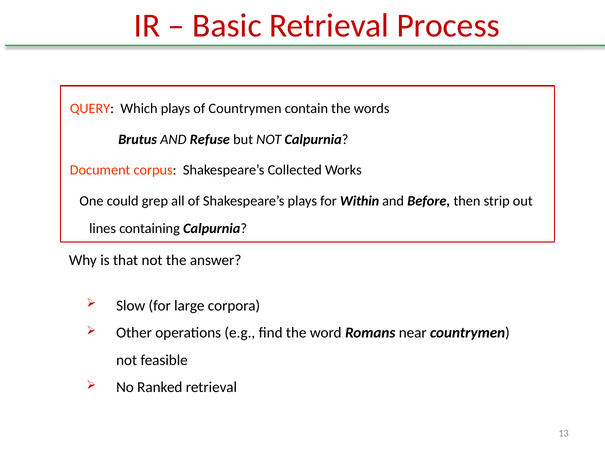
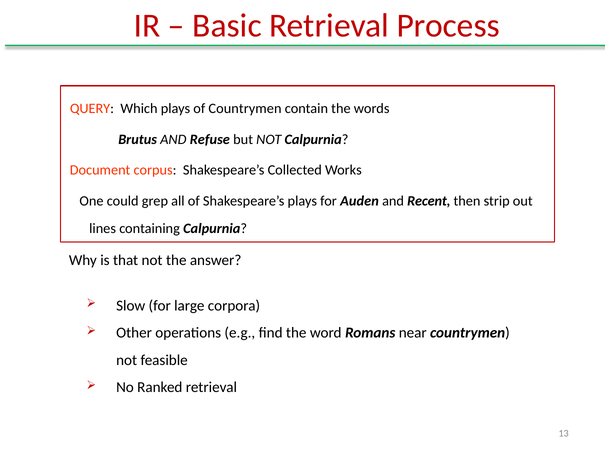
Within: Within -> Auden (359, 201)
Before: Before -> Recent (429, 201)
